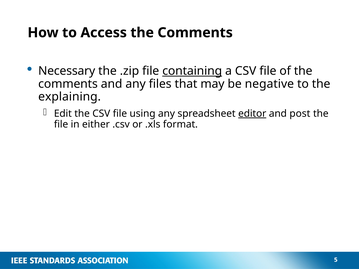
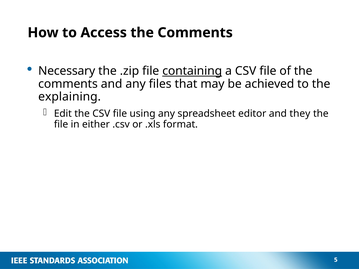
negative: negative -> achieved (269, 84)
editor underline: present -> none (252, 114)
post: post -> they (300, 114)
